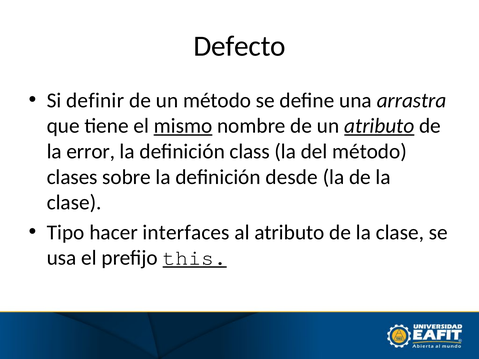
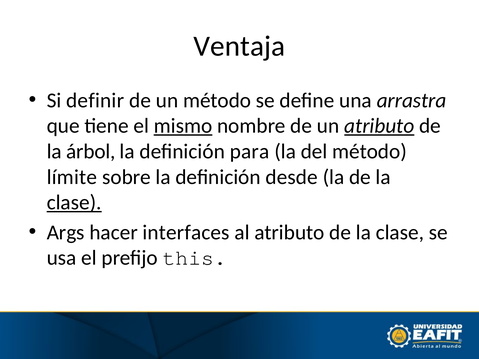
Defecto: Defecto -> Ventaja (239, 46)
error: error -> árbol (91, 152)
class: class -> para (250, 152)
clases: clases -> límite (72, 177)
clase underline: none -> present (74, 203)
Tipo: Tipo -> Args (66, 233)
this underline: present -> none (195, 258)
